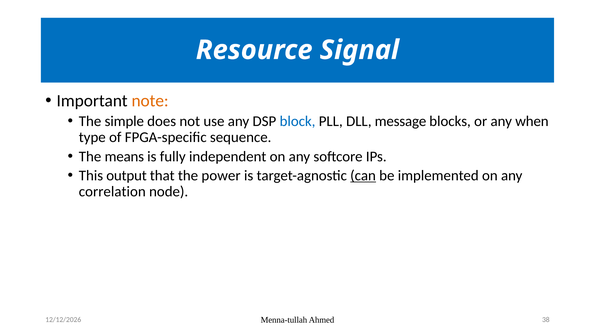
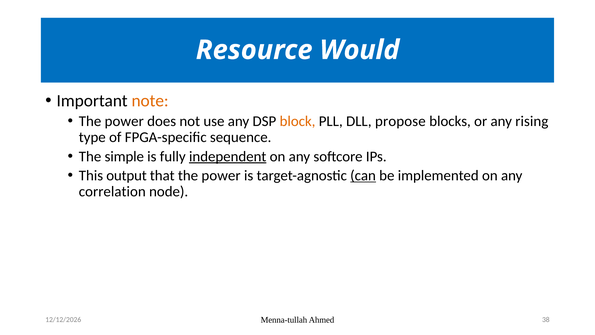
Signal: Signal -> Would (360, 50)
simple: simple -> power (124, 121)
block colour: blue -> orange (298, 121)
message: message -> propose (400, 121)
when: when -> rising (532, 121)
means: means -> simple (124, 156)
independent underline: none -> present (228, 156)
